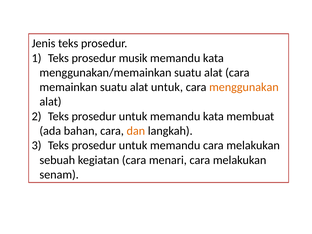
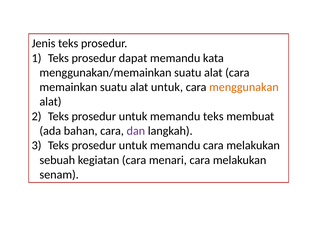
musik: musik -> dapat (133, 58)
untuk memandu kata: kata -> teks (213, 116)
dan colour: orange -> purple (136, 131)
